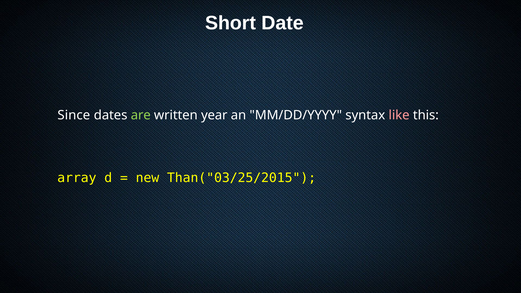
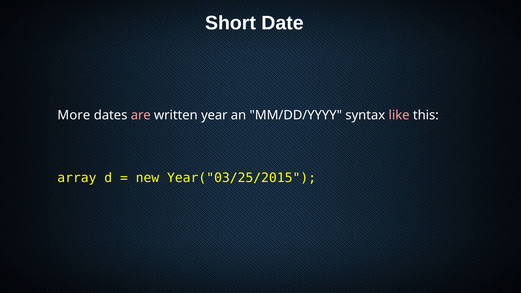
Since: Since -> More (74, 115)
are colour: light green -> pink (141, 115)
Than("03/25/2015: Than("03/25/2015 -> Year("03/25/2015 (242, 178)
